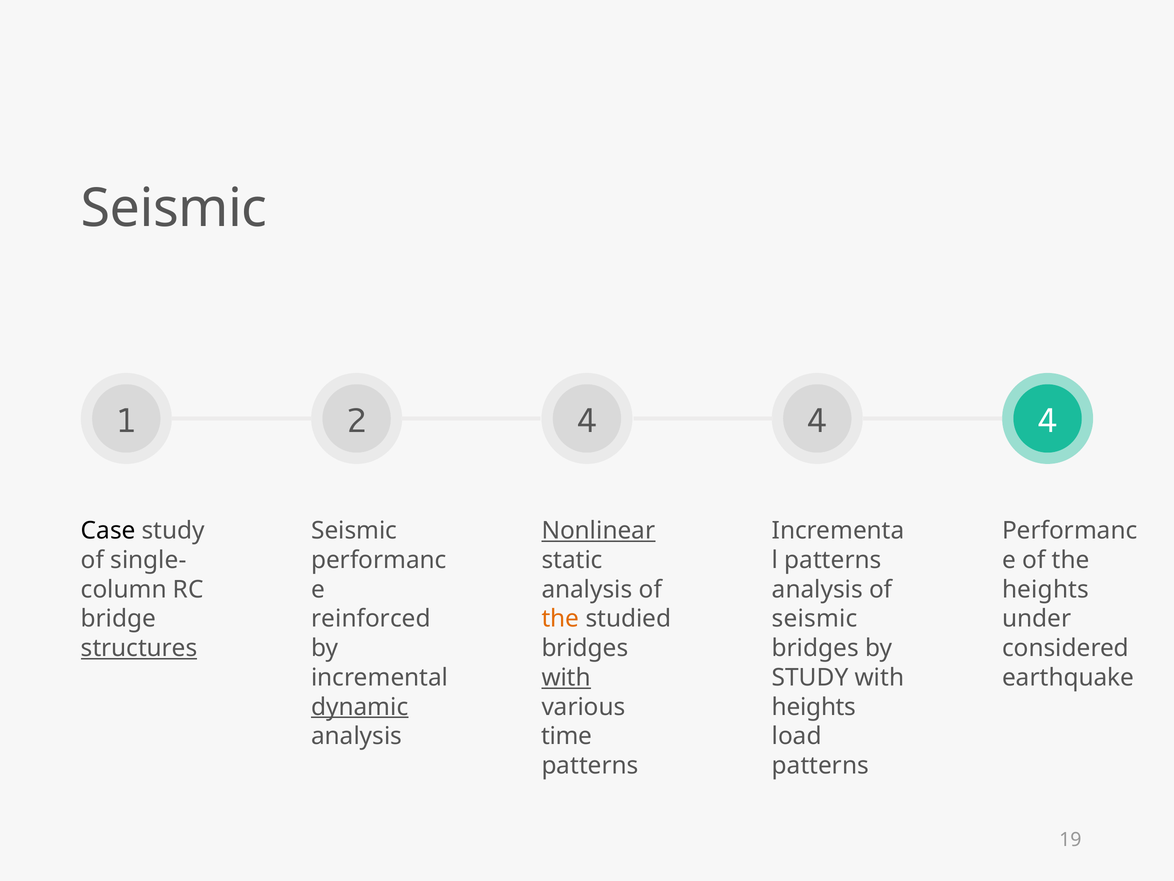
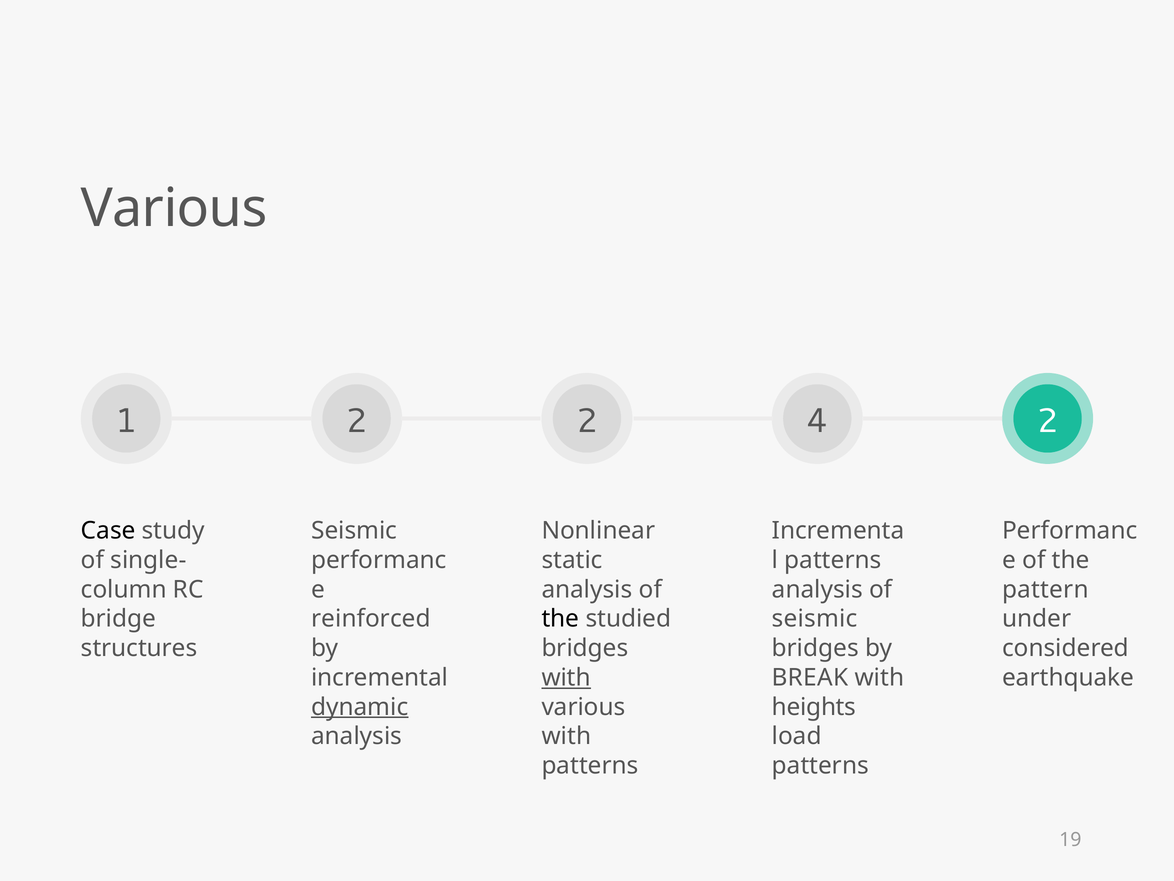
Seismic: Seismic -> Various (174, 208)
1 4: 4 -> 2 (587, 421)
4: 4 -> 2 (1048, 421)
Nonlinear underline: present -> none (598, 530)
heights: heights -> pattern (1046, 589)
the colour: orange -> black (560, 619)
structures underline: present -> none (139, 648)
STUDY: STUDY -> BREAK (810, 677)
time: time -> with (566, 736)
